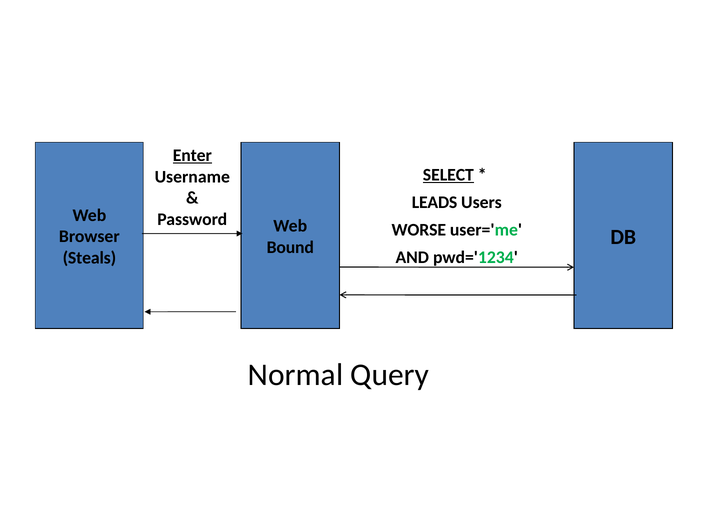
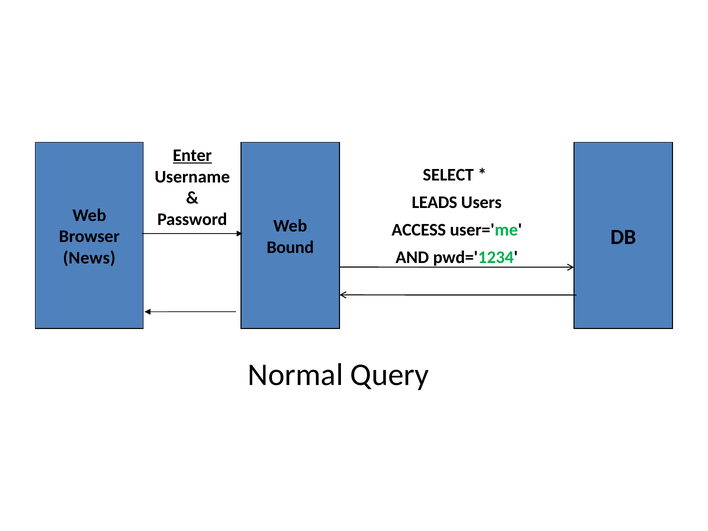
SELECT underline: present -> none (448, 175)
WORSE: WORSE -> ACCESS (419, 230)
Steals: Steals -> News (89, 258)
